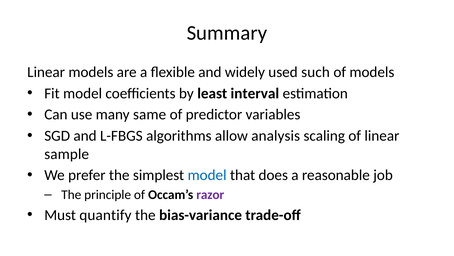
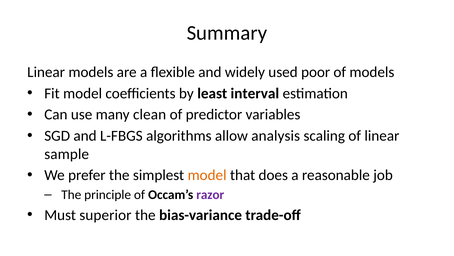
such: such -> poor (316, 72)
same: same -> clean (150, 114)
model colour: blue -> orange (207, 175)
quantify: quantify -> superior (105, 215)
